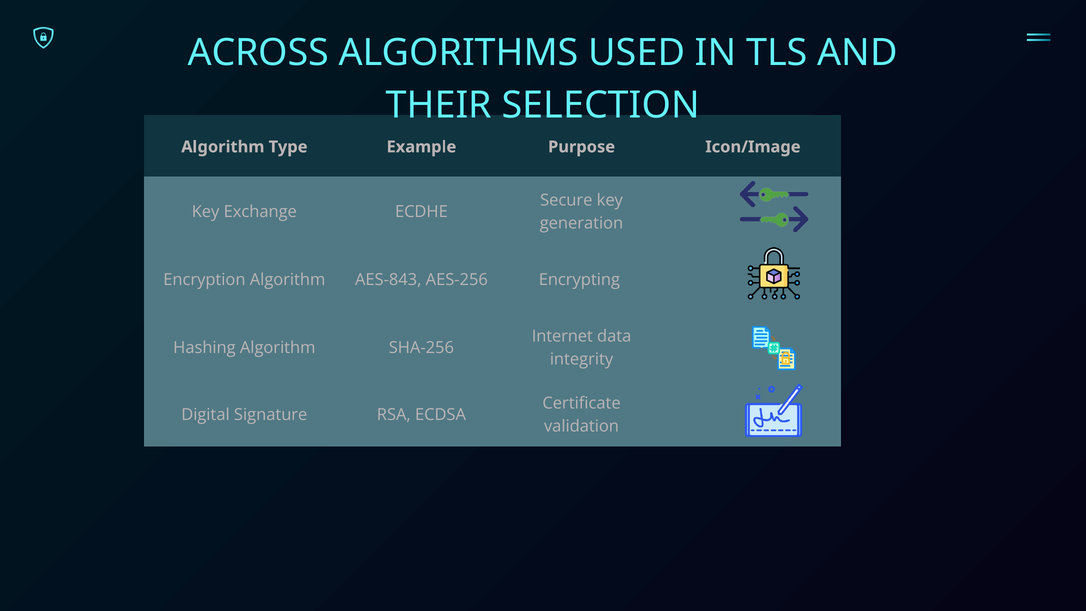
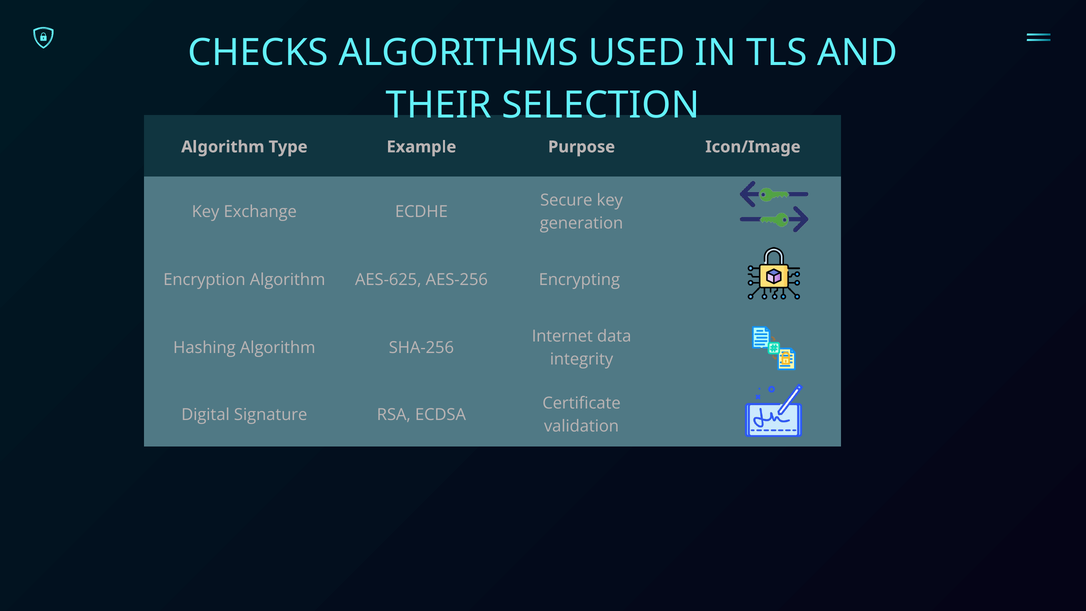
ACROSS: ACROSS -> CHECKS (258, 53)
AES-843: AES-843 -> AES-625 (388, 280)
